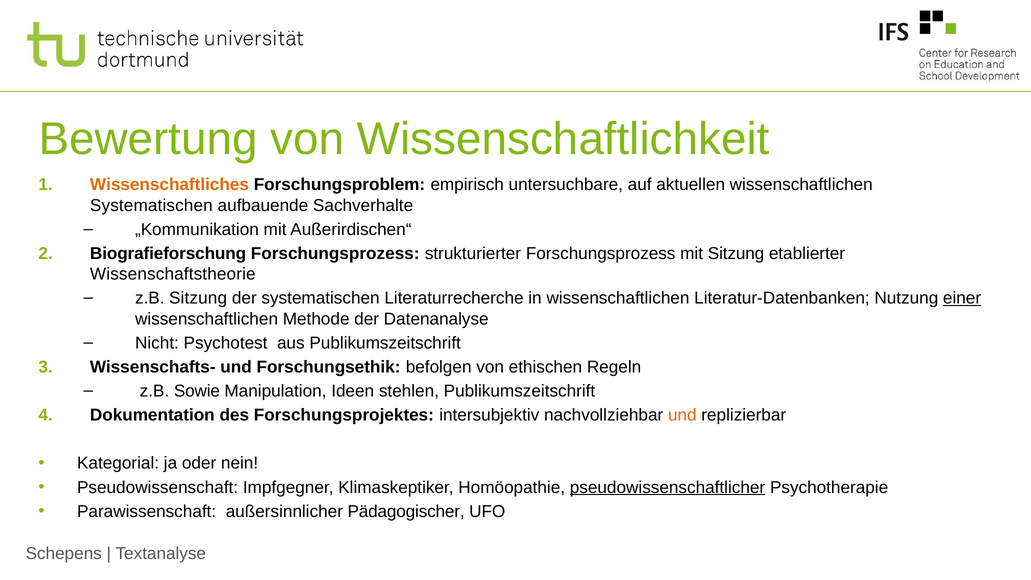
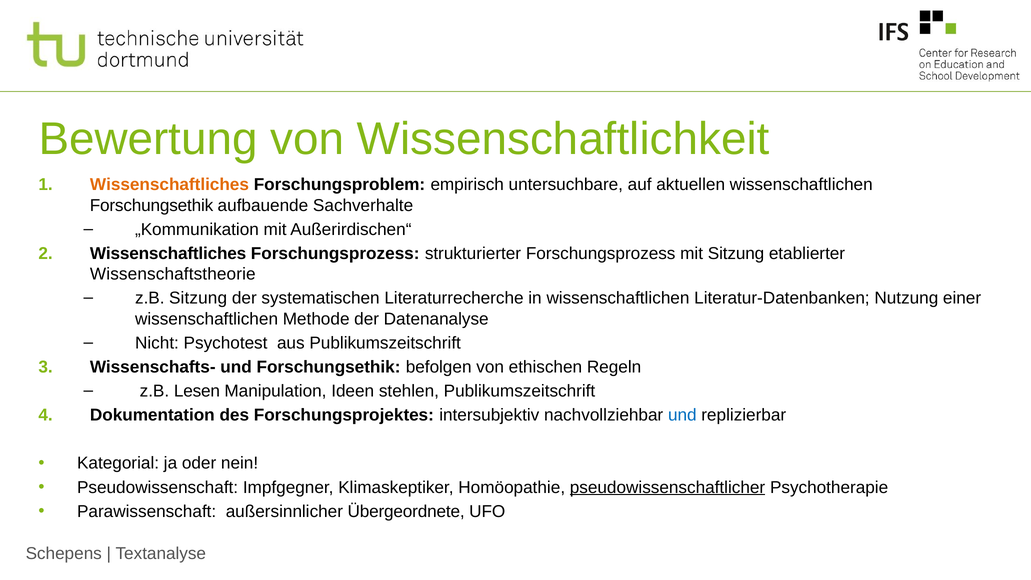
Systematischen: Systematischen -> Forschungsethik (152, 205)
Biografieforschung: Biografieforschung -> Wissenschaftliches (168, 254)
einer underline: present -> none (962, 298)
Sowie: Sowie -> Lesen (197, 391)
und colour: orange -> blue (682, 415)
Pädagogischer: Pädagogischer -> Übergeordnete (406, 511)
